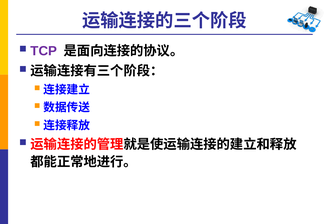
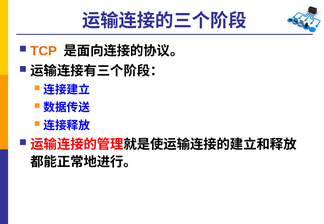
TCP colour: purple -> orange (44, 51)
